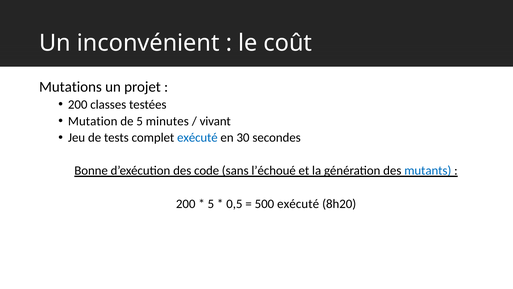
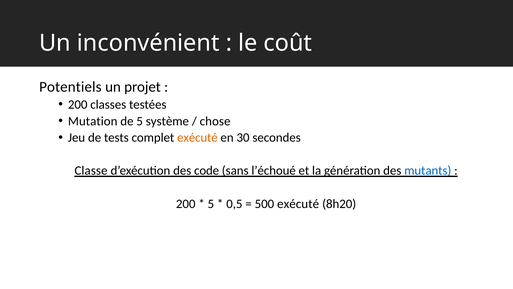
Mutations: Mutations -> Potentiels (70, 87)
minutes: minutes -> système (167, 121)
vivant: vivant -> chose (215, 121)
exécuté colour: blue -> orange (197, 137)
Bonne: Bonne -> Classe (91, 170)
